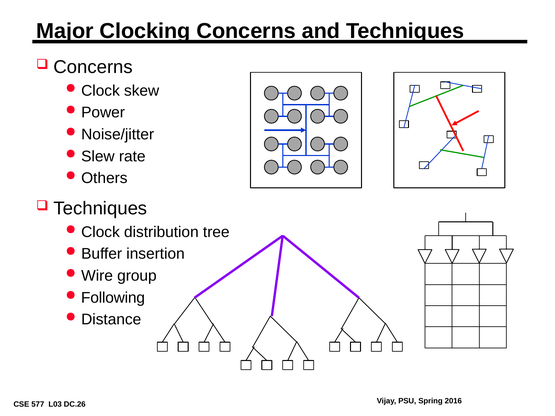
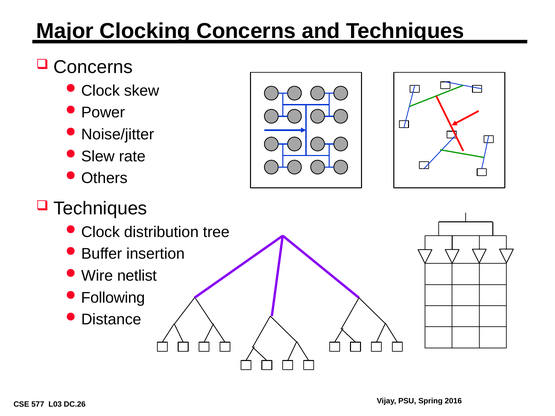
group: group -> netlist (137, 276)
